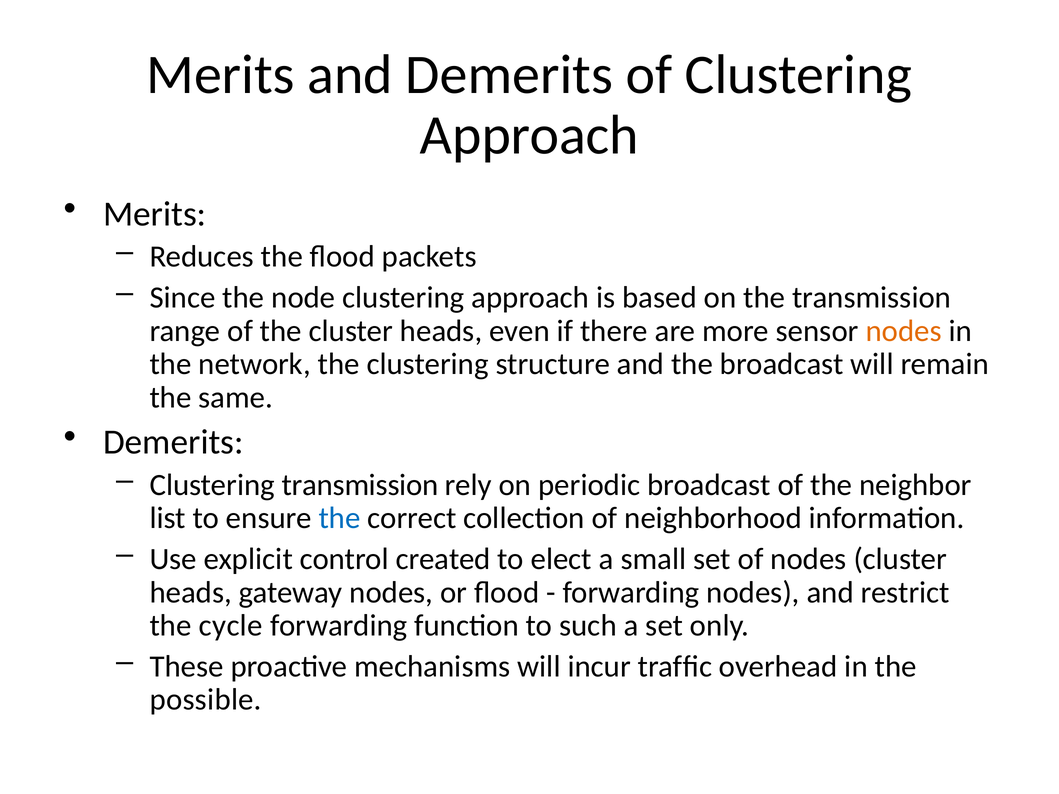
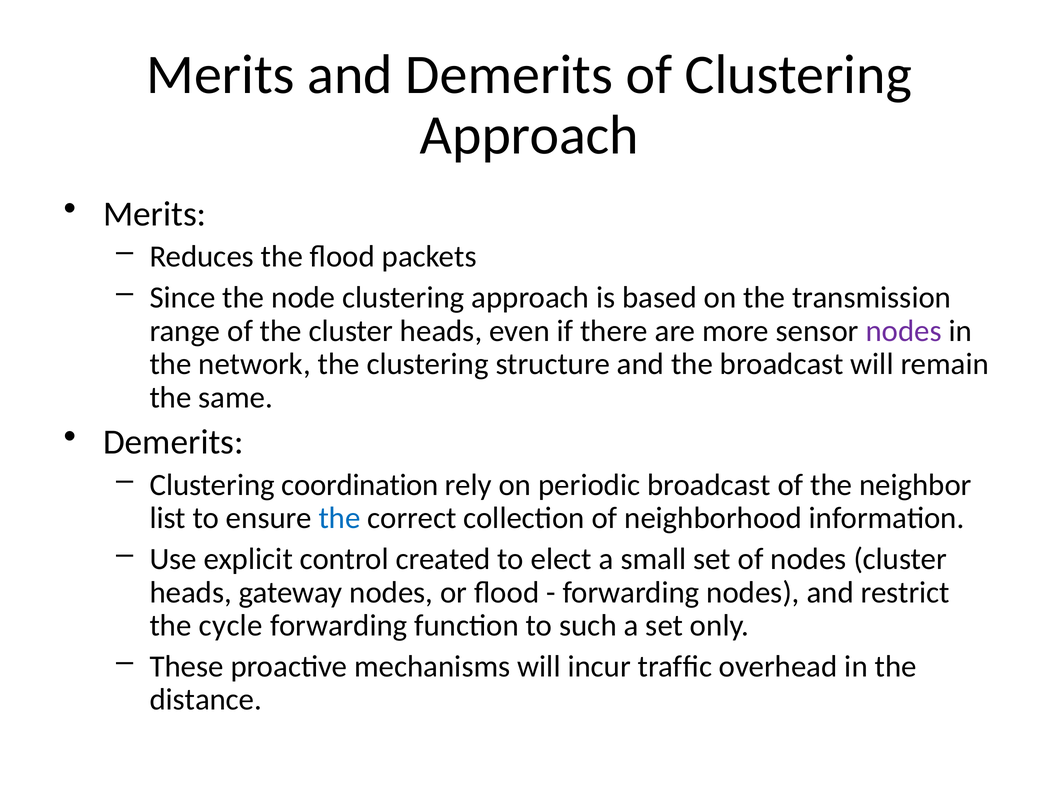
nodes colour: orange -> purple (904, 331)
Clustering transmission: transmission -> coordination (360, 485)
possible: possible -> distance (206, 700)
